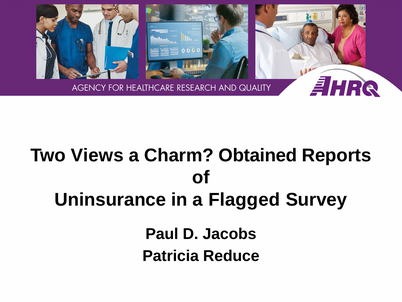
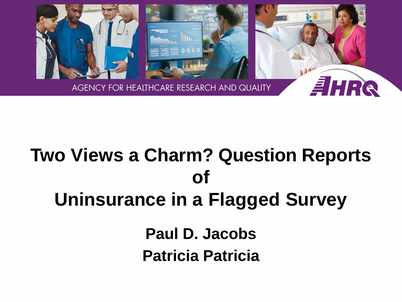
Obtained: Obtained -> Question (258, 155)
Patricia Reduce: Reduce -> Patricia (231, 256)
